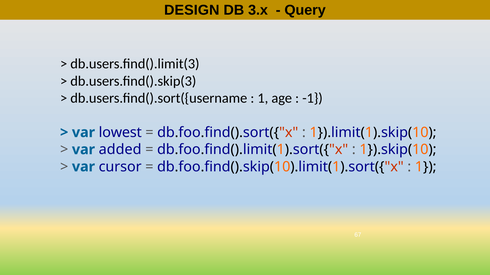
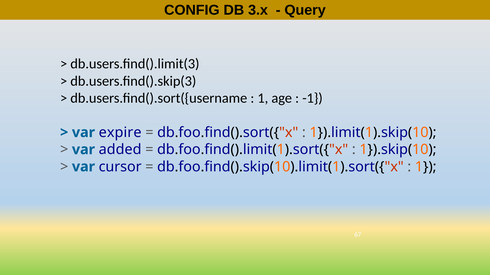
DESIGN: DESIGN -> CONFIG (192, 10)
lowest: lowest -> expire (120, 133)
